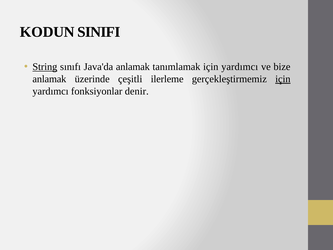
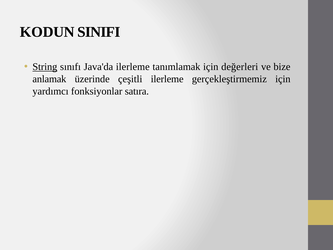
Java'da anlamak: anlamak -> ilerleme (133, 67)
tanımlamak için yardımcı: yardımcı -> değerleri (240, 67)
için underline: present -> none (283, 79)
denir: denir -> satıra (137, 91)
